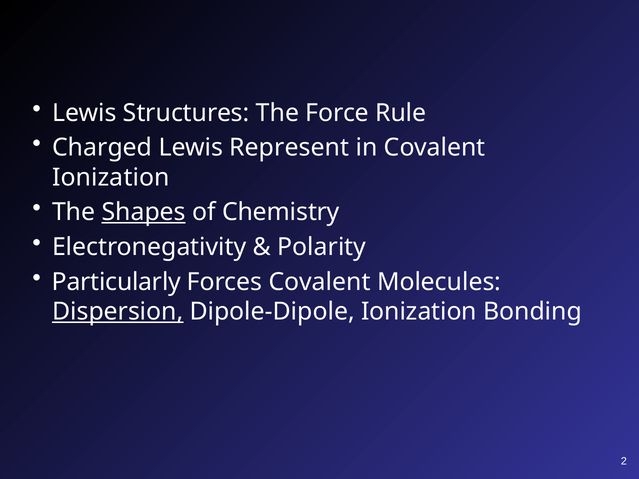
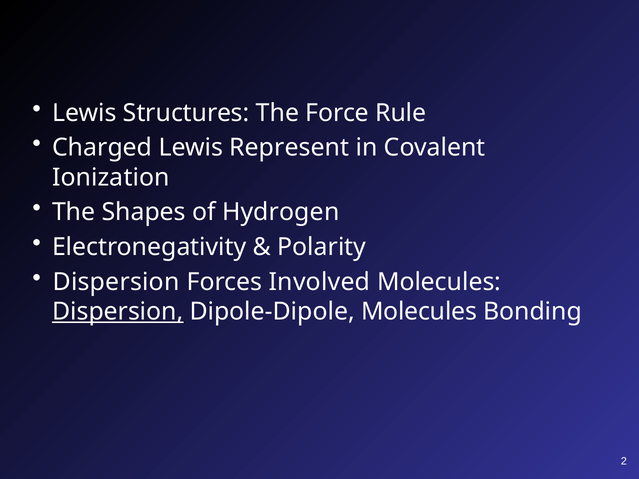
Shapes underline: present -> none (144, 212)
Chemistry: Chemistry -> Hydrogen (281, 212)
Particularly: Particularly -> Dispersion (116, 282)
Forces Covalent: Covalent -> Involved (320, 282)
Dipole-Dipole Ionization: Ionization -> Molecules (419, 312)
